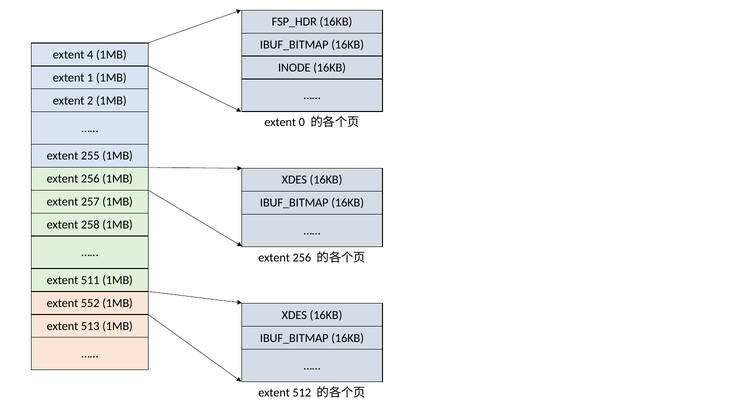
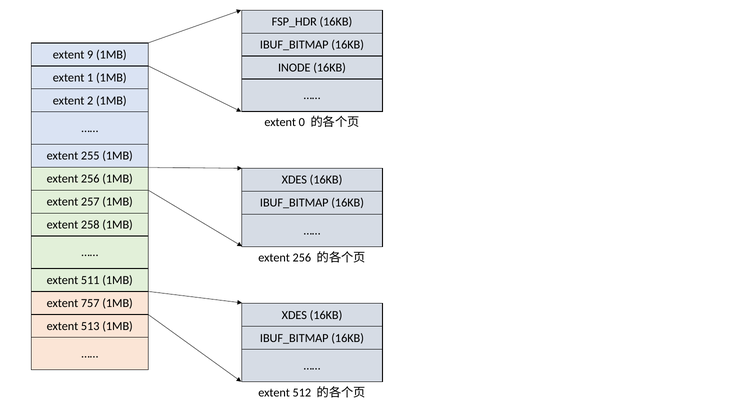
4: 4 -> 9 (90, 55)
552: 552 -> 757 (90, 303)
